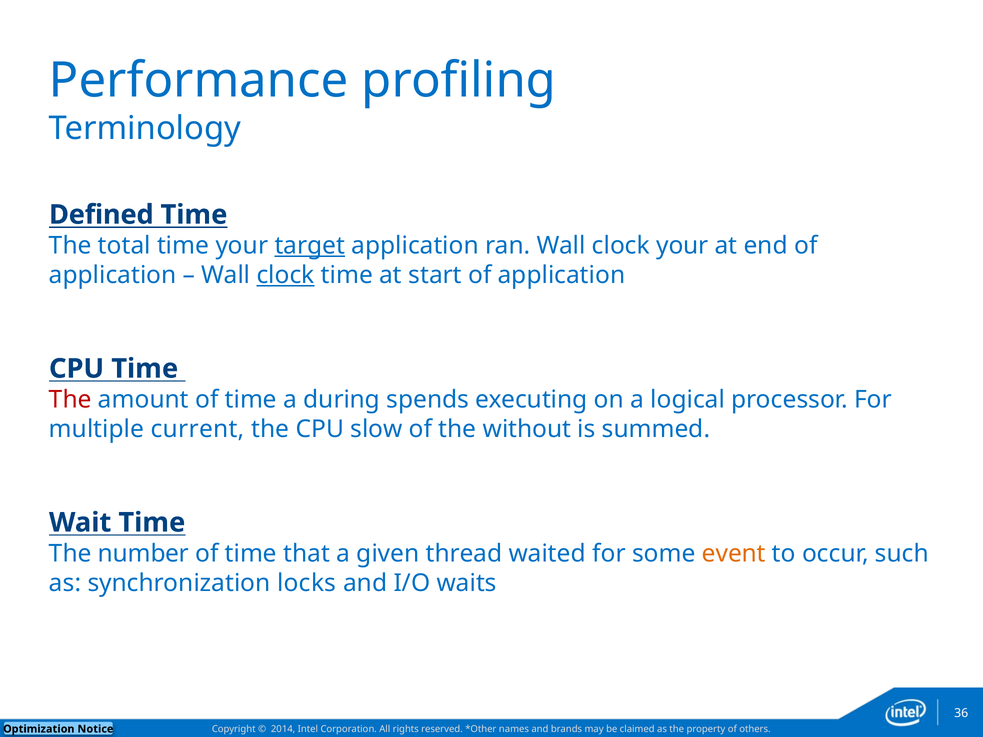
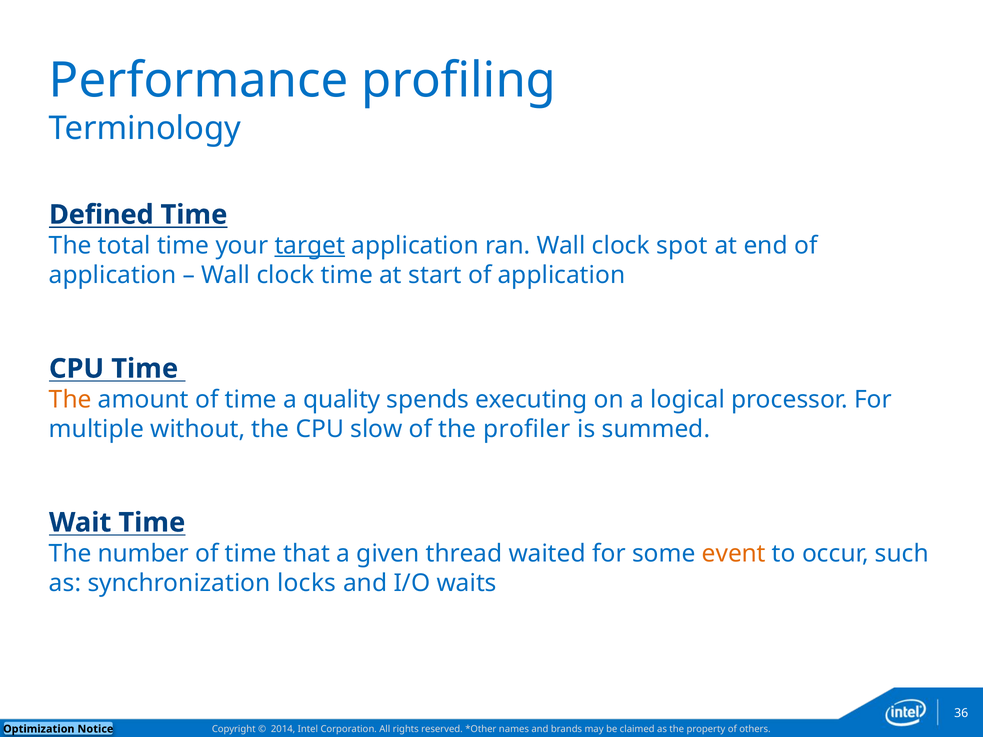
clock your: your -> spot (682, 246)
clock underline: present -> none (286, 275)
The colour: red -> orange (70, 400)
during: during -> quality (342, 400)
current: current -> without (198, 429)
without: without -> profiler (527, 429)
